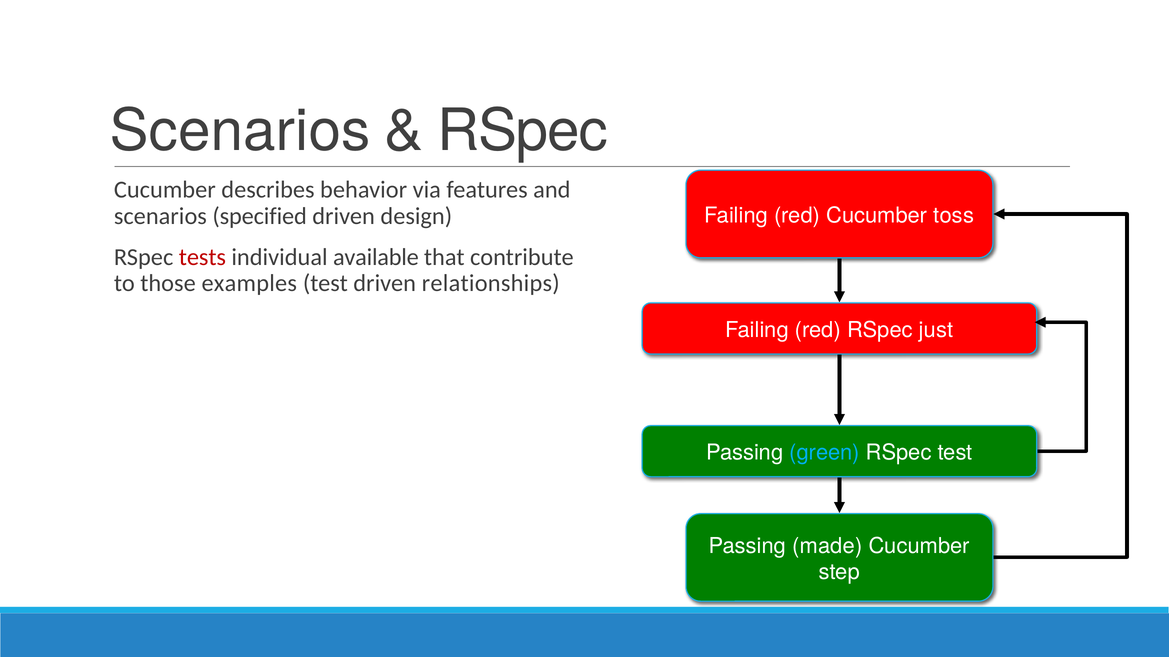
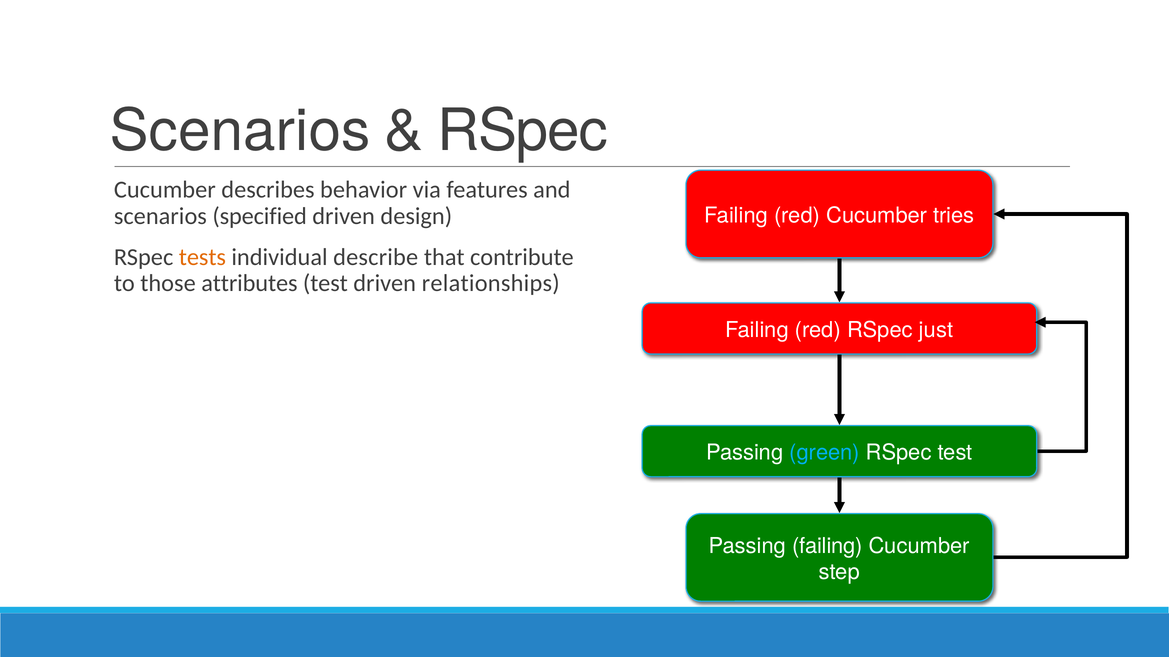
toss: toss -> tries (954, 216)
tests colour: red -> orange (202, 257)
available: available -> describe (376, 257)
examples: examples -> attributes (249, 283)
Passing made: made -> failing (827, 546)
